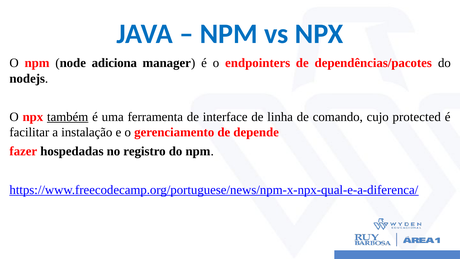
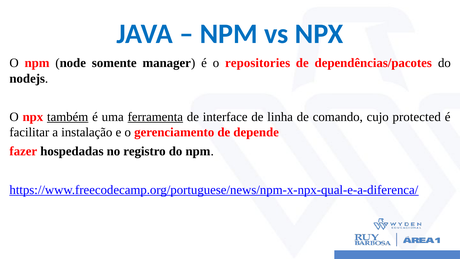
adiciona: adiciona -> somente (114, 63)
endpointers: endpointers -> repositories (258, 63)
ferramenta underline: none -> present (155, 117)
